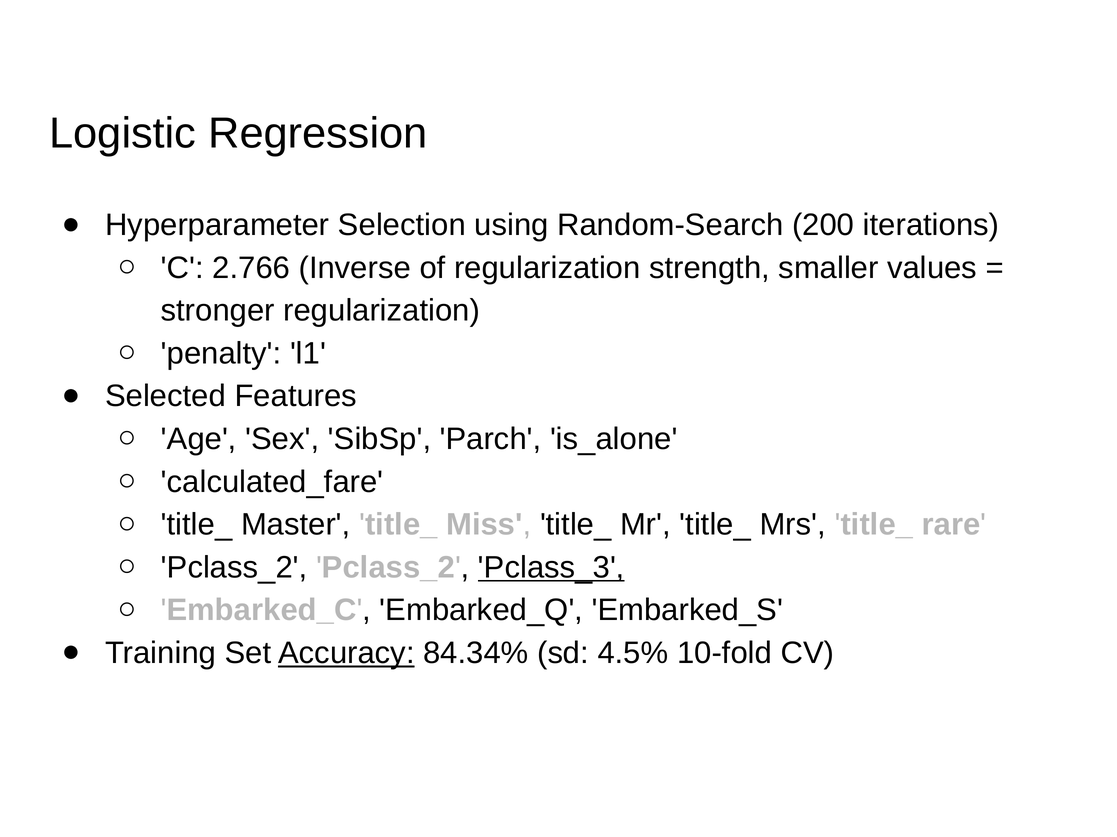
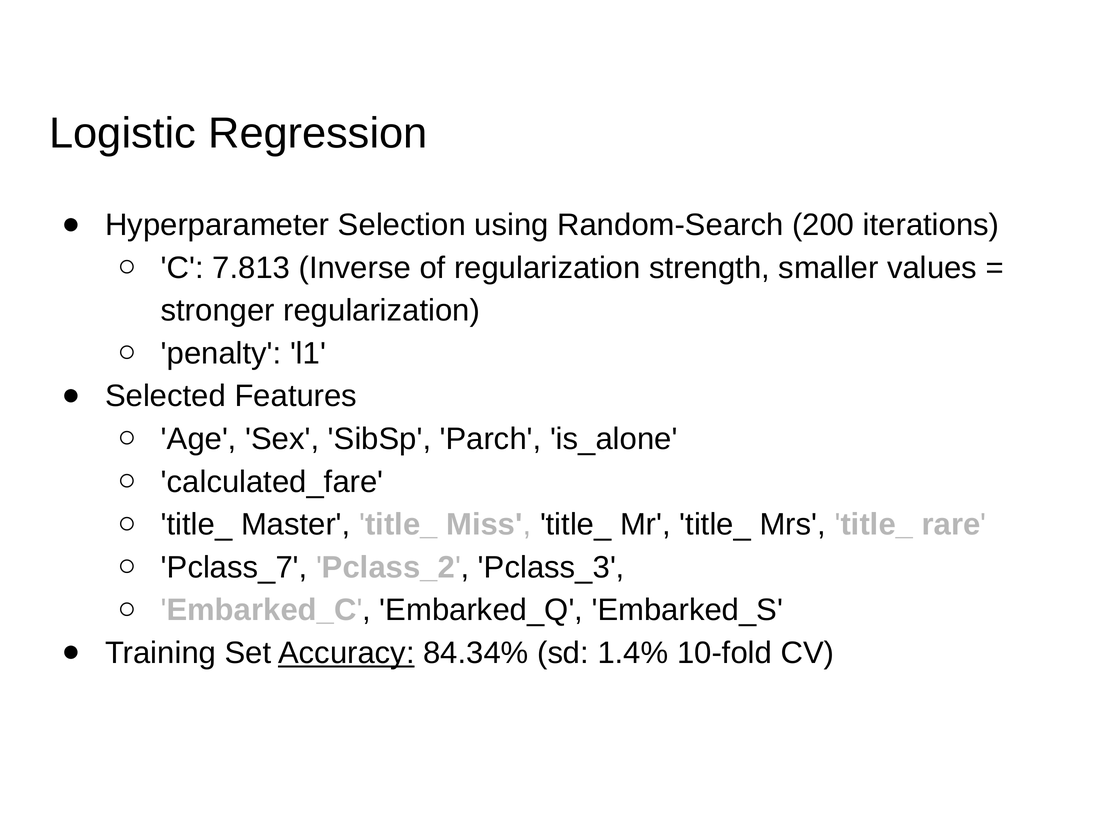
2.766: 2.766 -> 7.813 (251, 268)
Pclass_2: Pclass_2 -> Pclass_7 (234, 568)
Pclass_3 underline: present -> none (551, 568)
4.5%: 4.5% -> 1.4% (633, 654)
